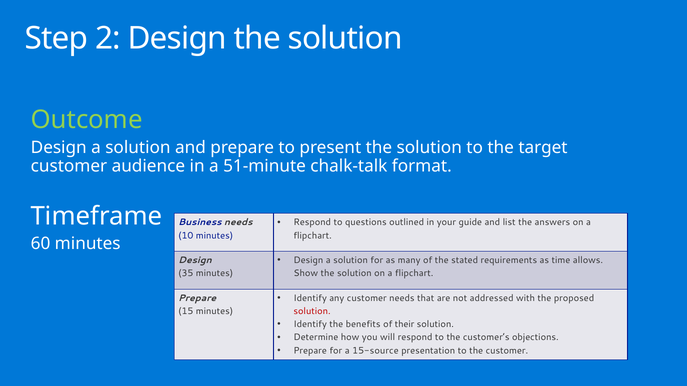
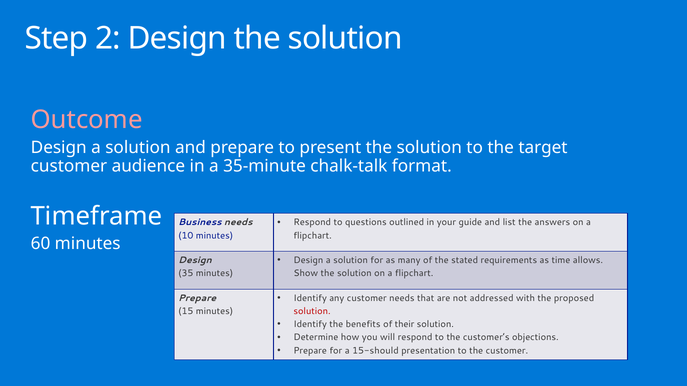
Outcome colour: light green -> pink (87, 120)
51-minute: 51-minute -> 35-minute (265, 166)
15-source: 15-source -> 15-should (375, 351)
